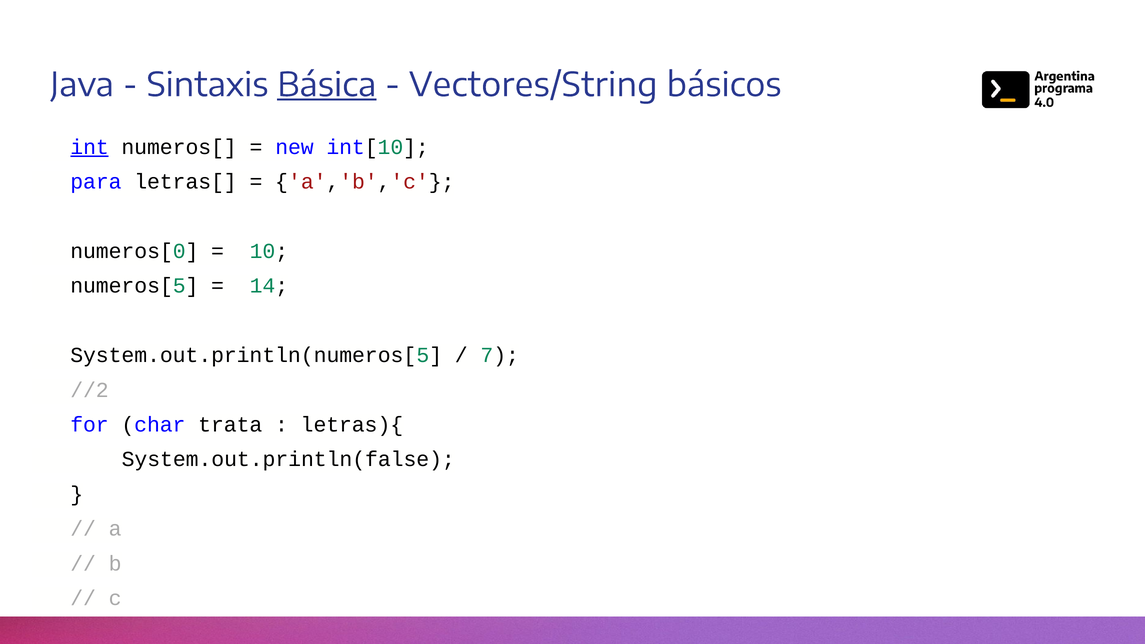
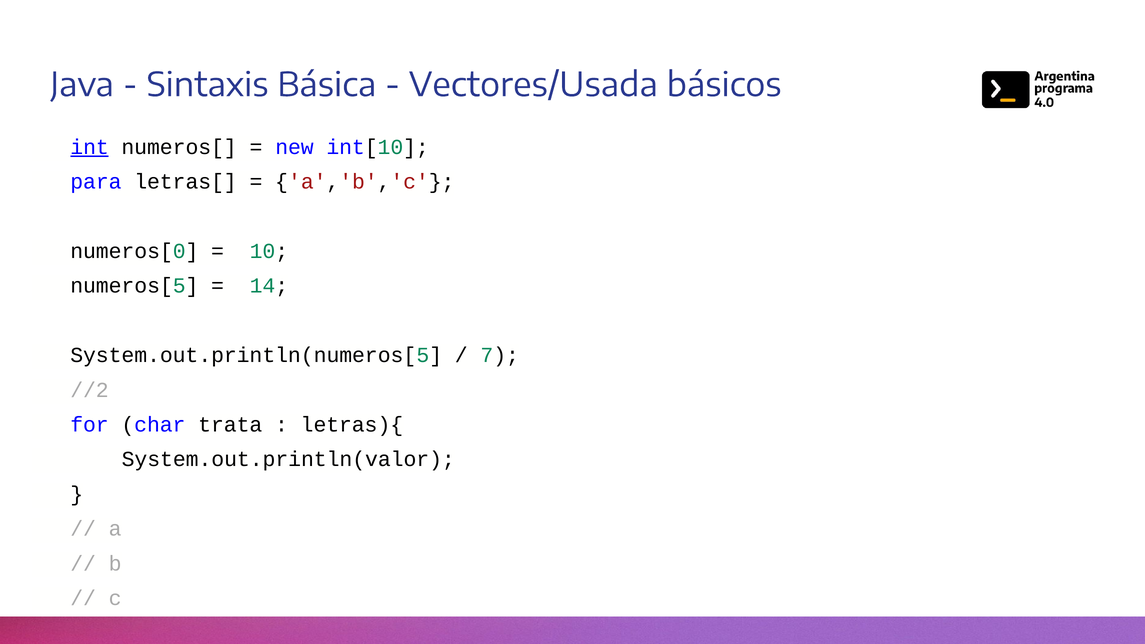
Básica underline: present -> none (327, 85)
Vectores/String: Vectores/String -> Vectores/Usada (533, 85)
System.out.println(false: System.out.println(false -> System.out.println(valor (288, 459)
